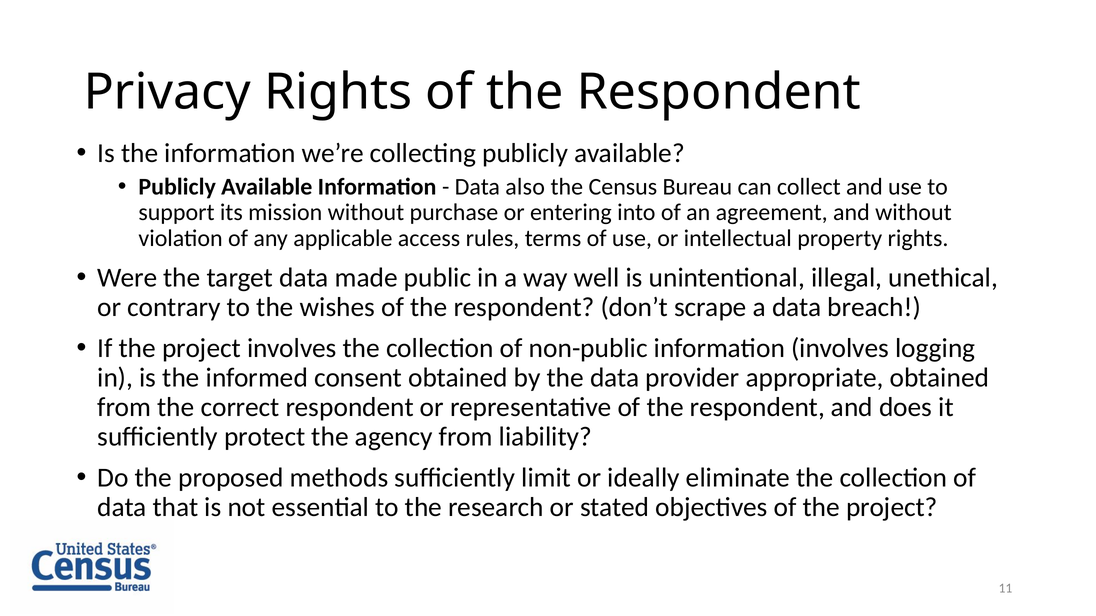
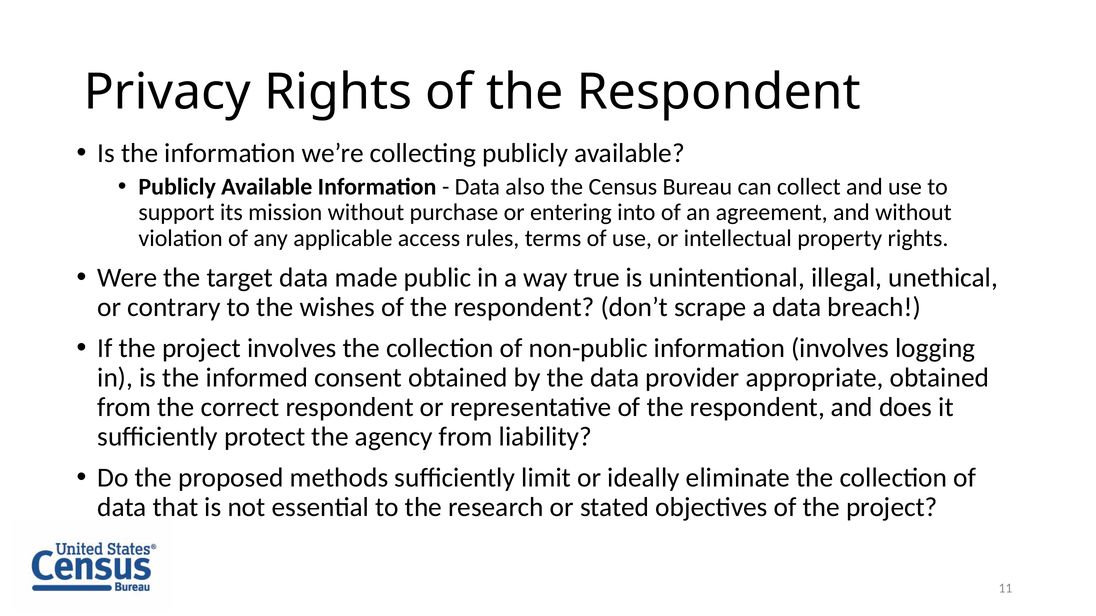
well: well -> true (597, 278)
